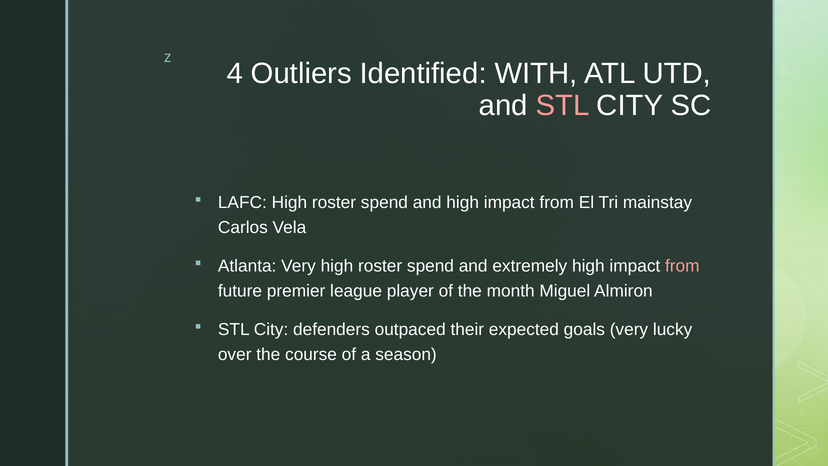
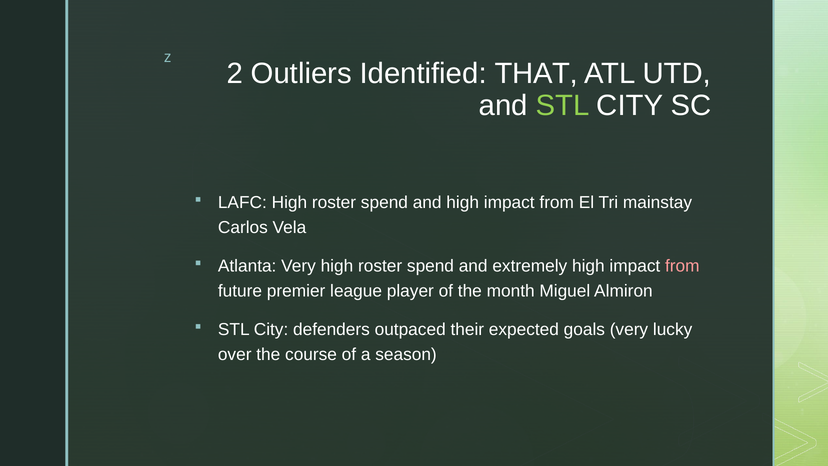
4: 4 -> 2 (235, 74)
WITH: WITH -> THAT (536, 74)
STL colour: pink -> light green (563, 105)
